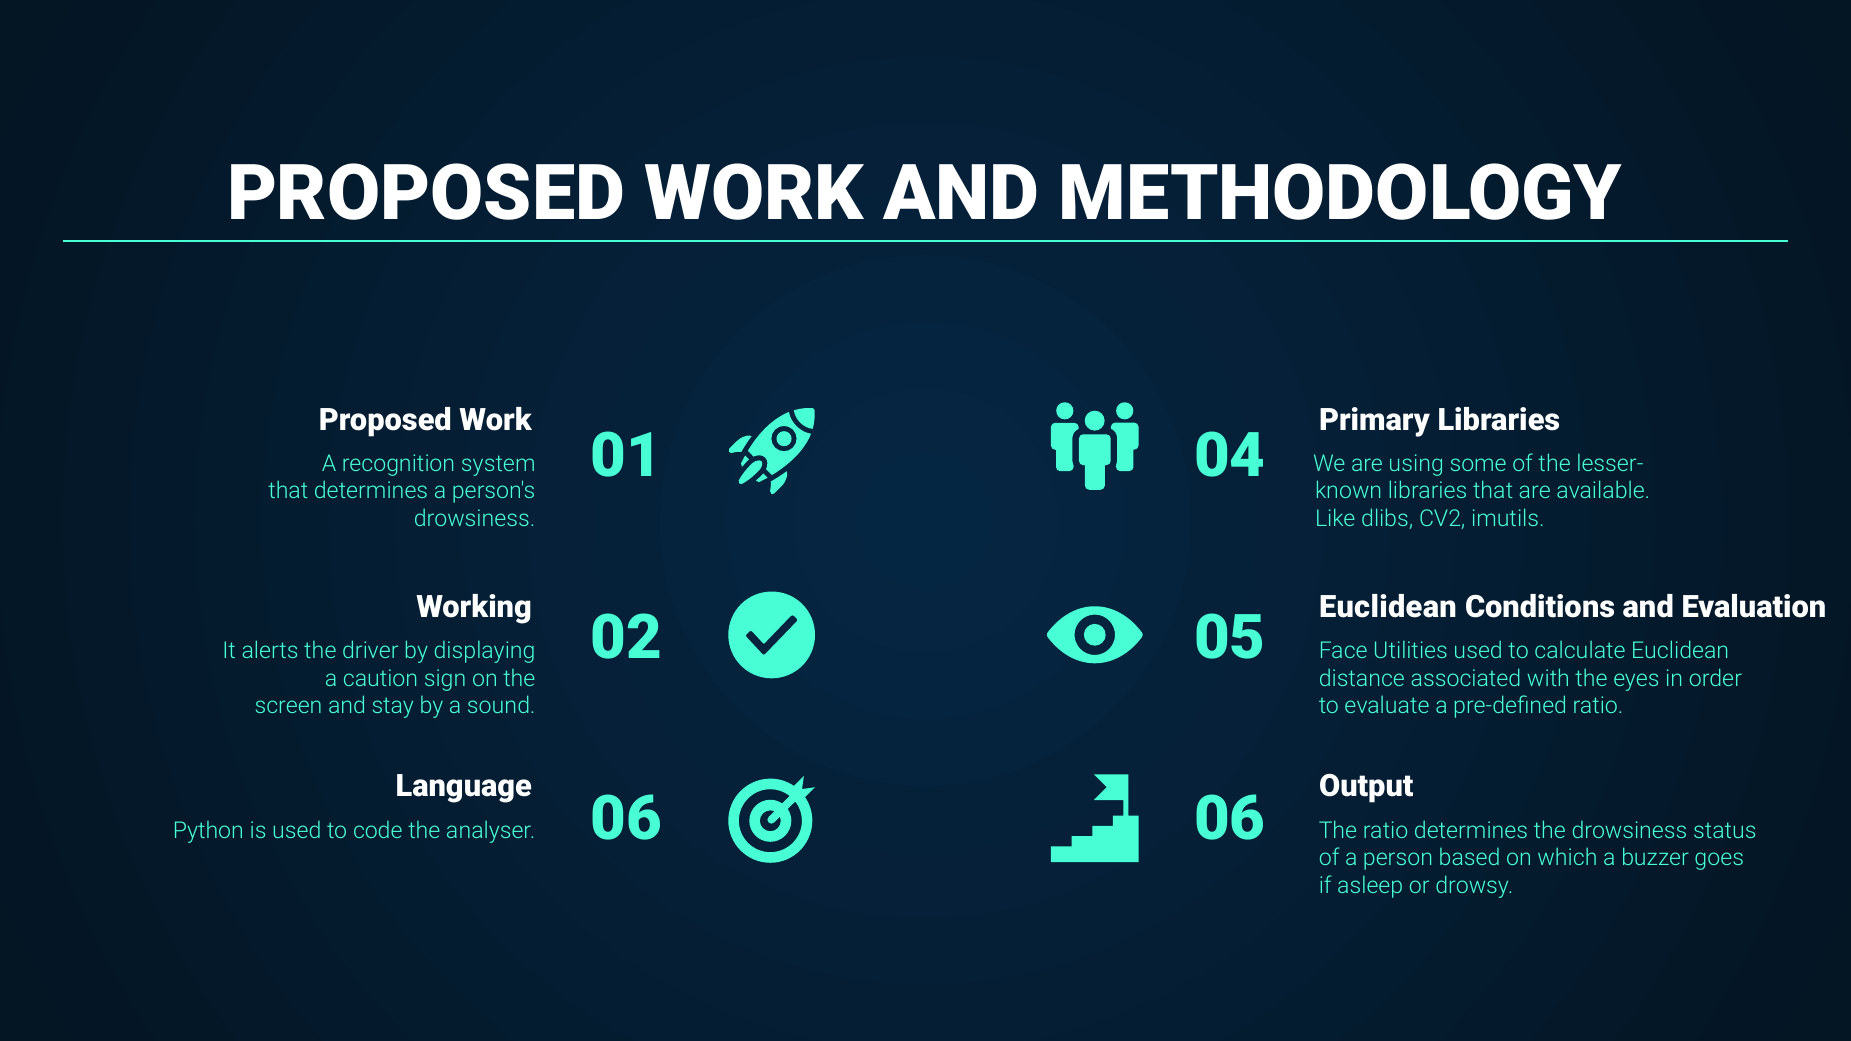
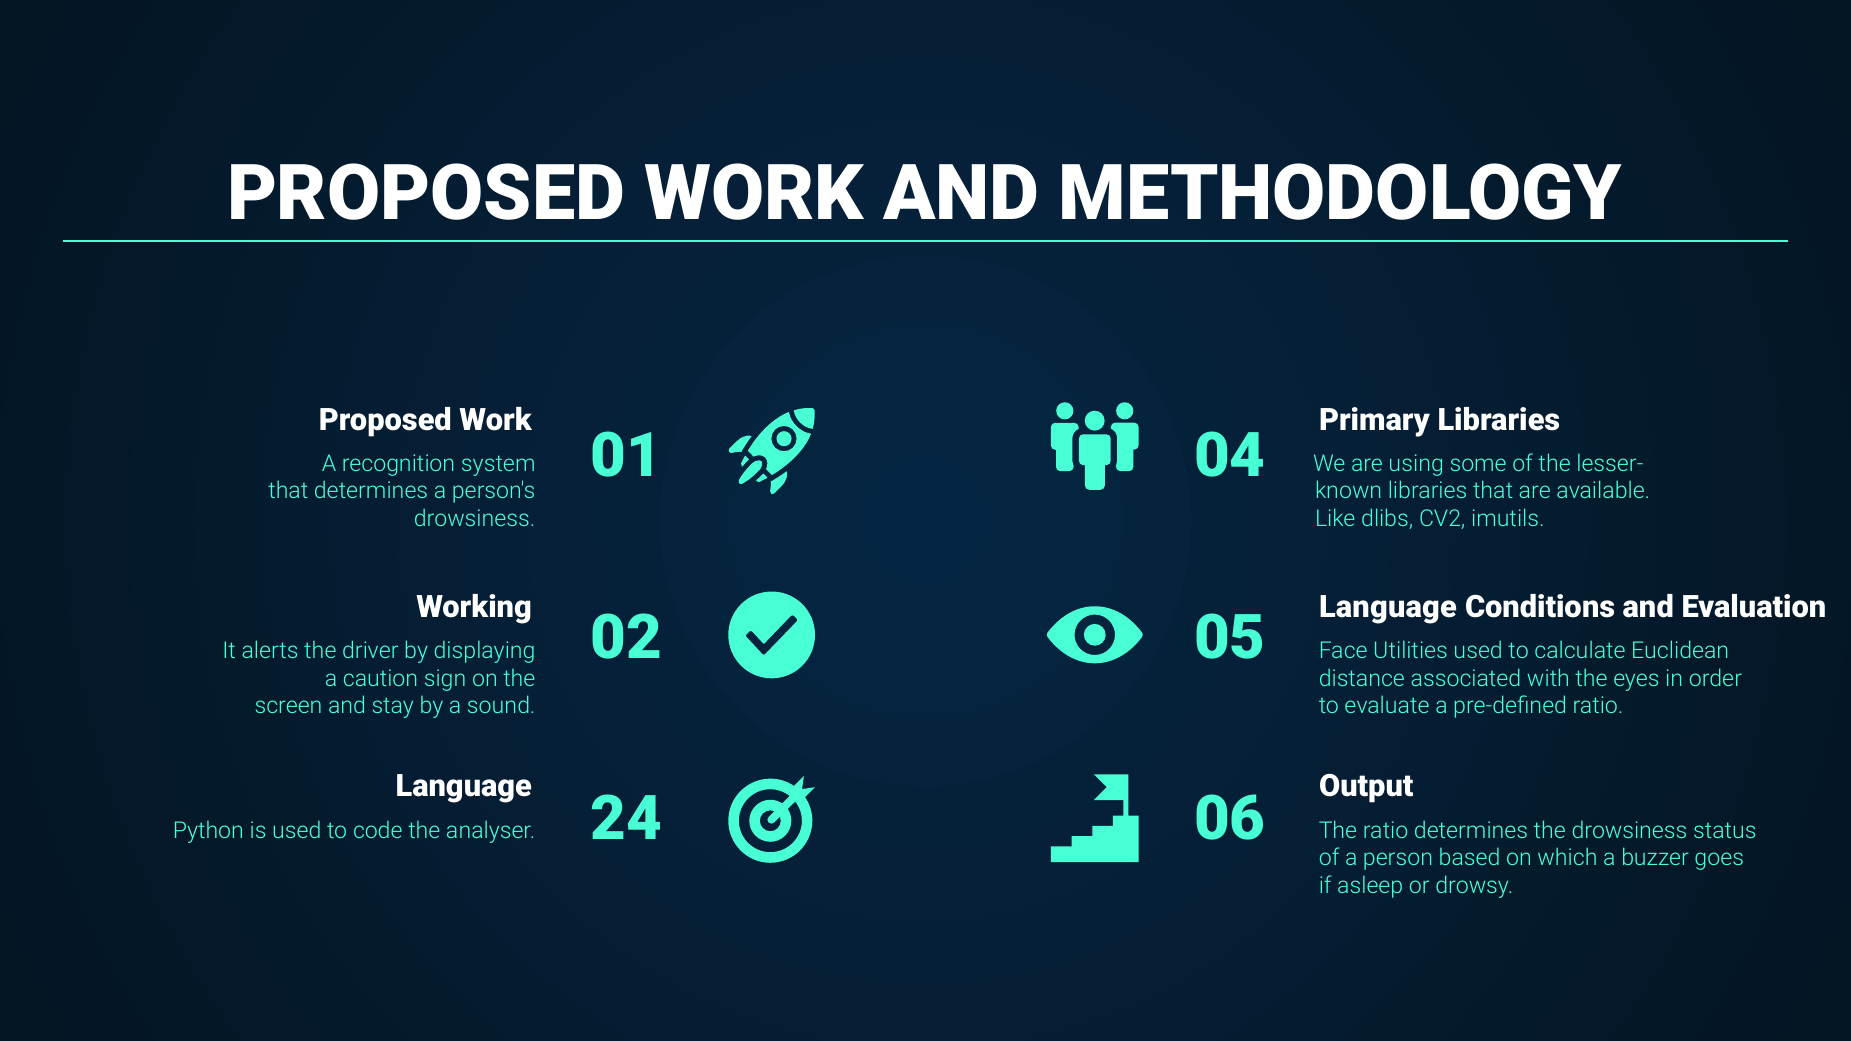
Euclidean: Euclidean -> Language (1388, 607)
analyser 06: 06 -> 24 (627, 819)
